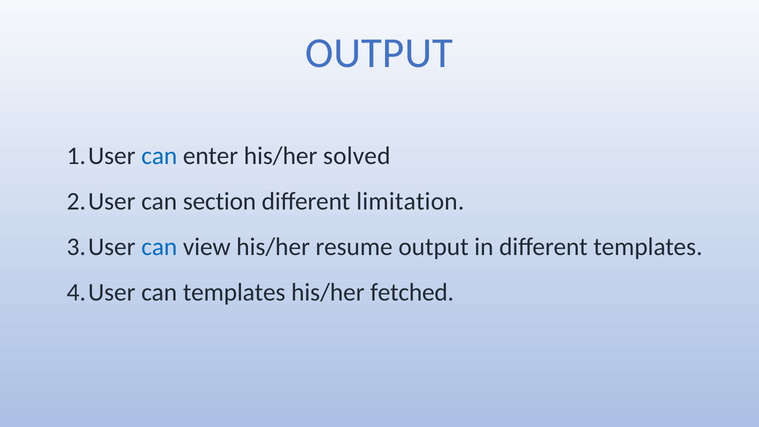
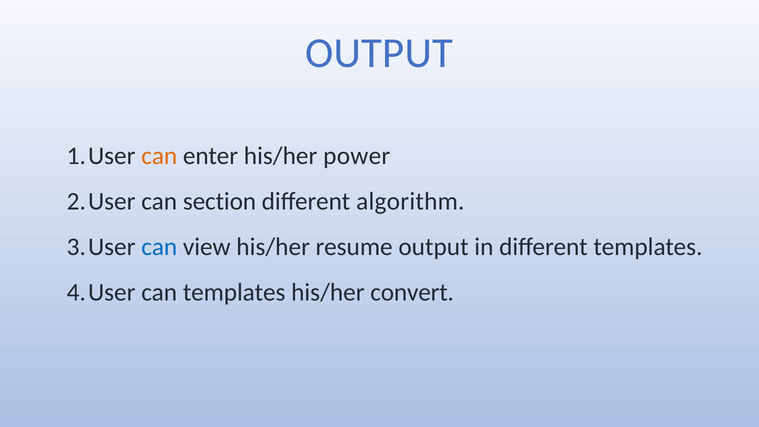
can colour: blue -> orange (159, 156)
solved: solved -> power (357, 156)
limitation: limitation -> algorithm (410, 201)
fetched: fetched -> convert (412, 293)
